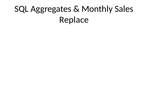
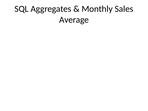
Replace: Replace -> Average (74, 20)
